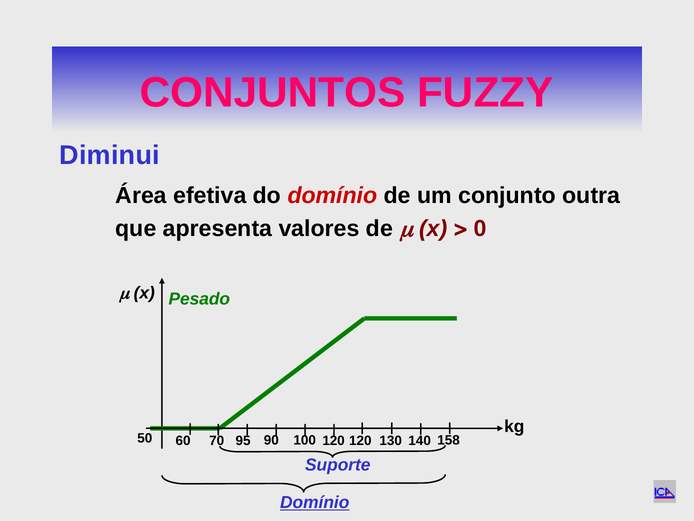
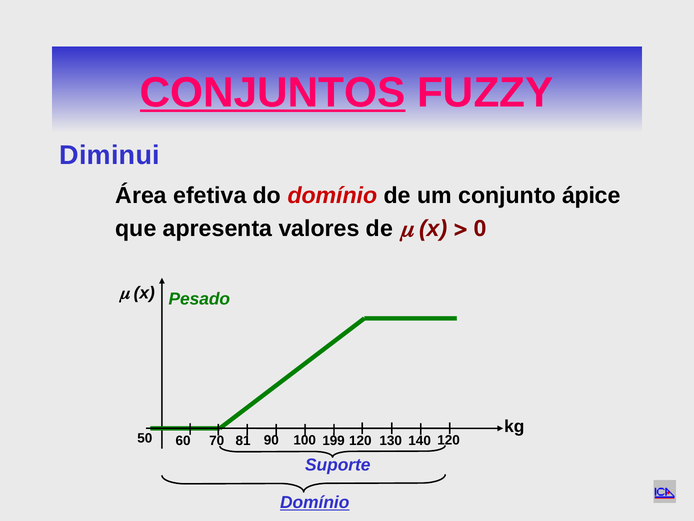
CONJUNTOS underline: none -> present (273, 93)
outra: outra -> ápice (591, 195)
100 158: 158 -> 120 (449, 440)
95: 95 -> 81 (243, 441)
90 120: 120 -> 199 (334, 441)
